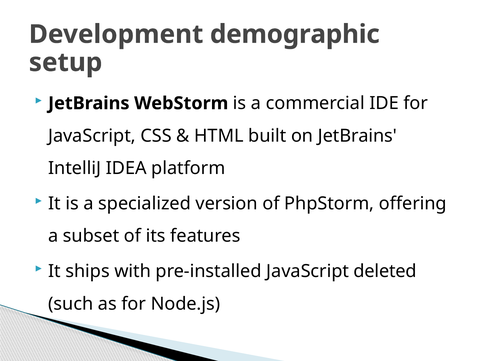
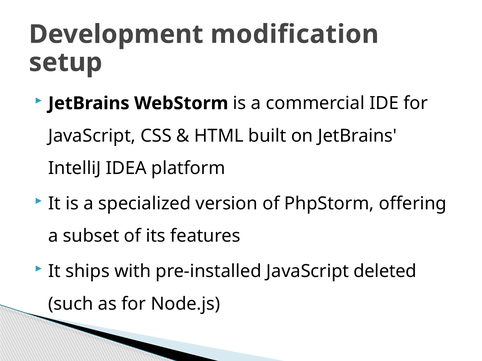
demographic: demographic -> modification (295, 34)
